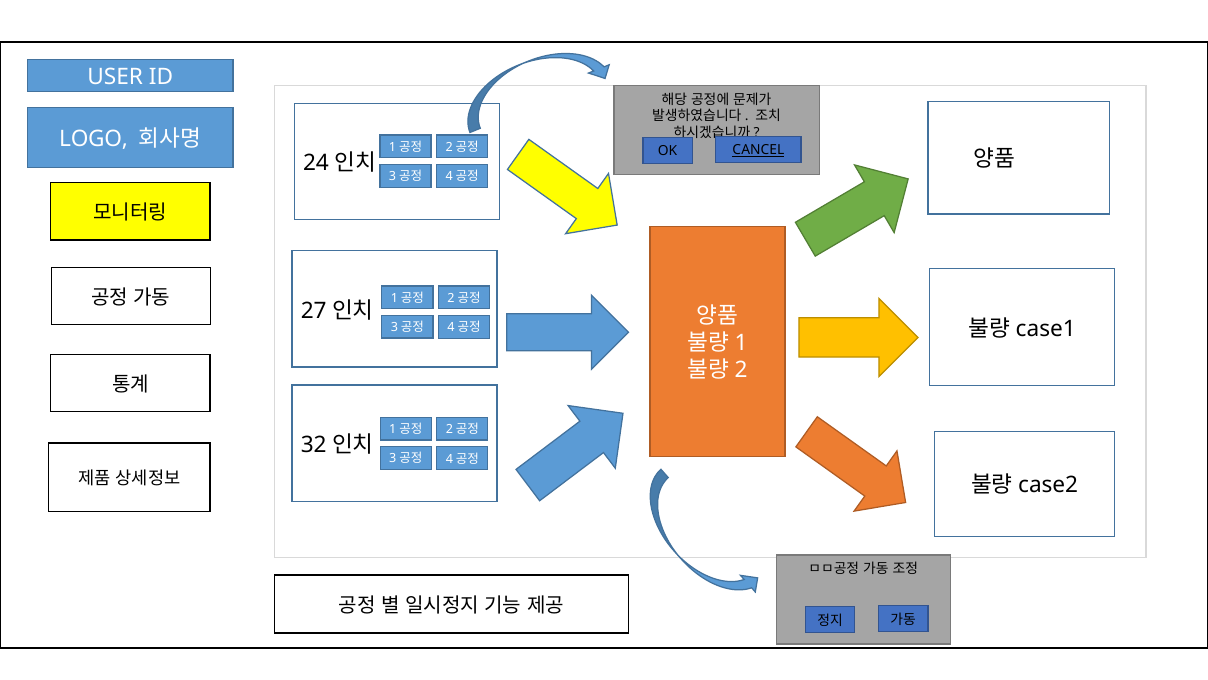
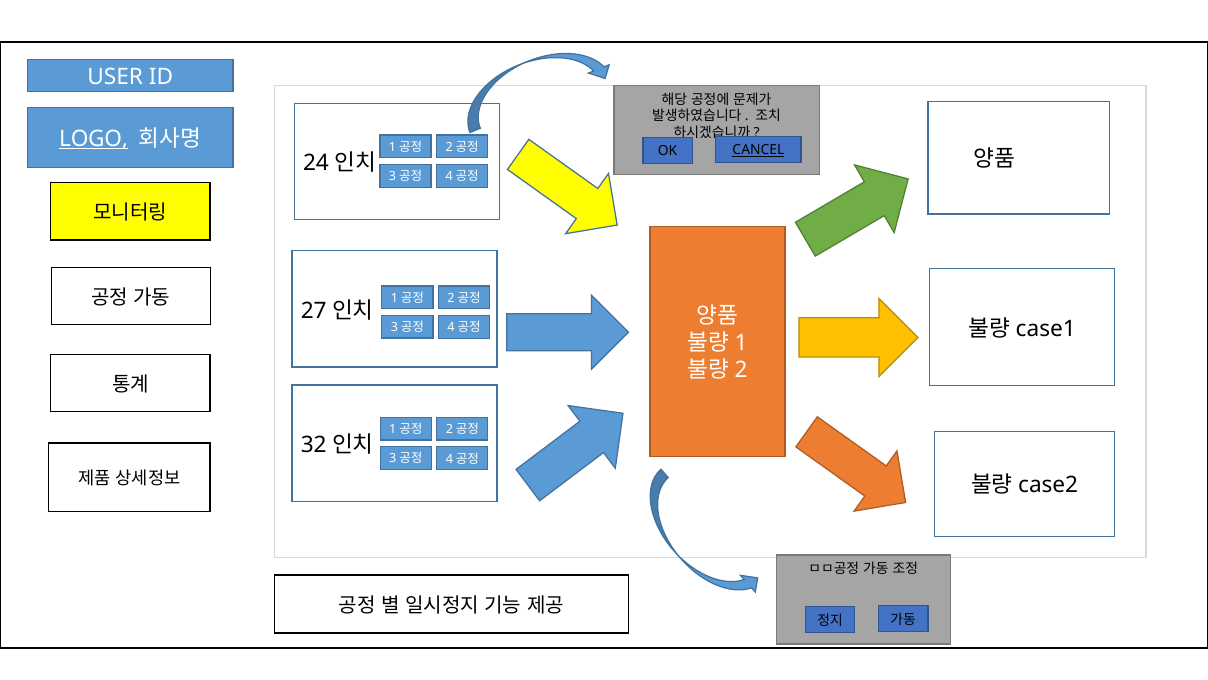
LOGO underline: none -> present (94, 139)
